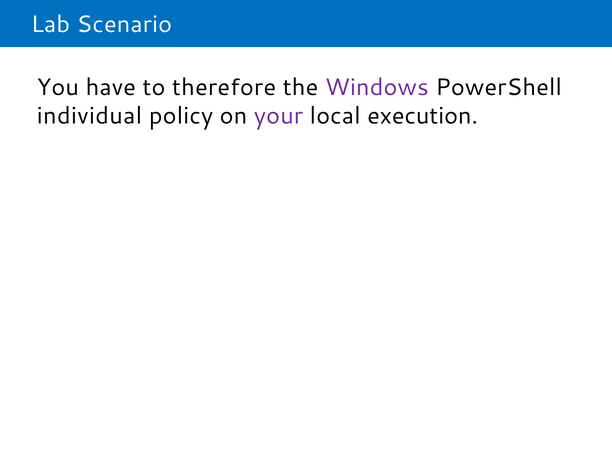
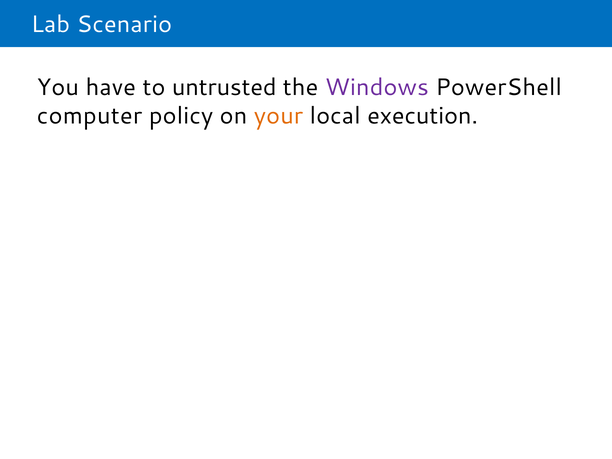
therefore: therefore -> untrusted (224, 87)
individual: individual -> computer (90, 116)
your colour: purple -> orange (278, 116)
